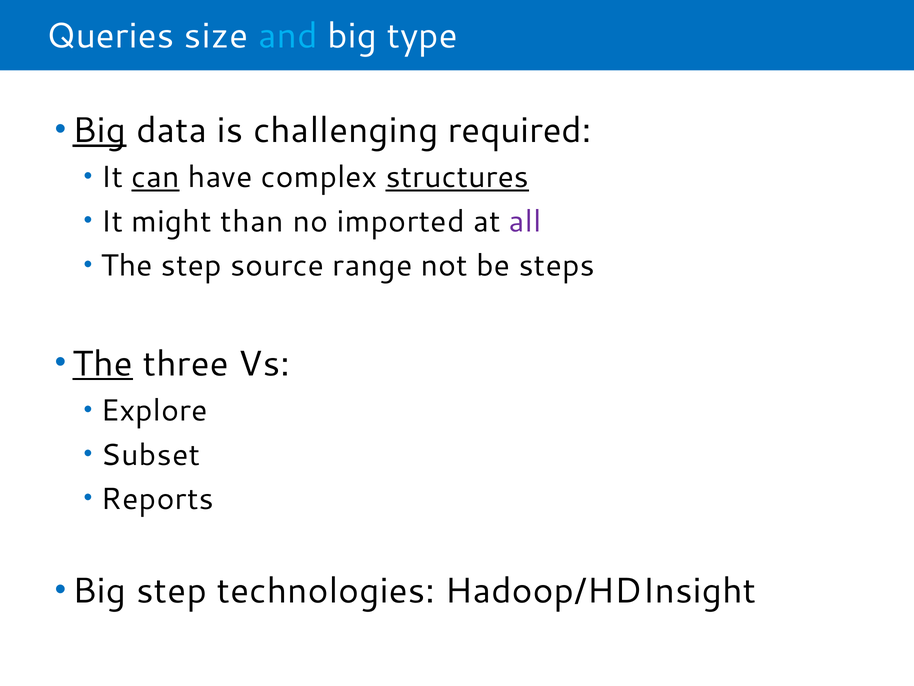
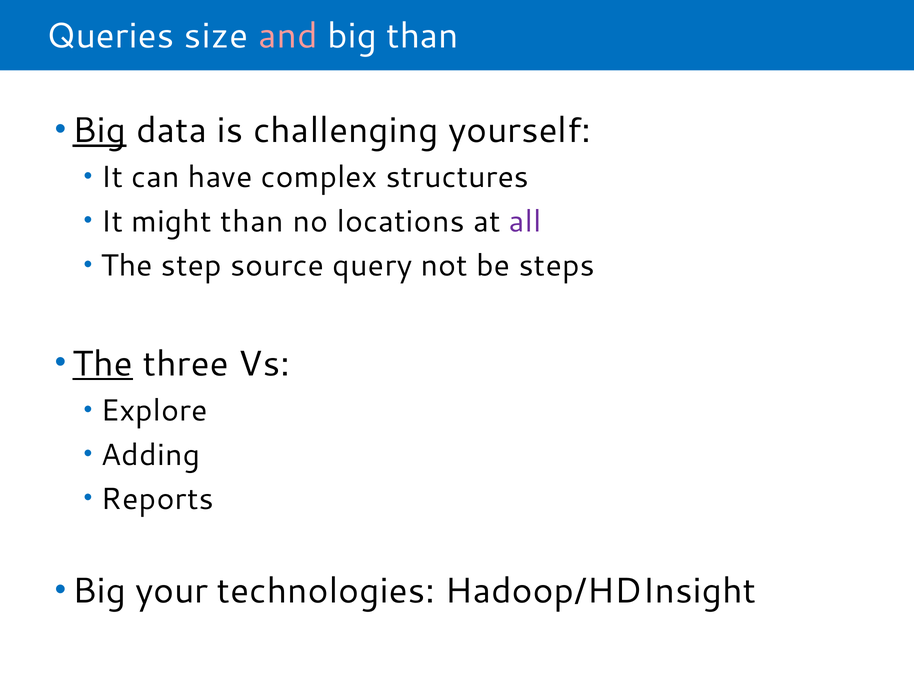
and colour: light blue -> pink (288, 36)
big type: type -> than (422, 36)
required: required -> yourself (520, 130)
can underline: present -> none (155, 177)
structures underline: present -> none (457, 177)
imported: imported -> locations (401, 221)
range: range -> query (372, 266)
Subset: Subset -> Adding (151, 455)
Big step: step -> your (172, 591)
